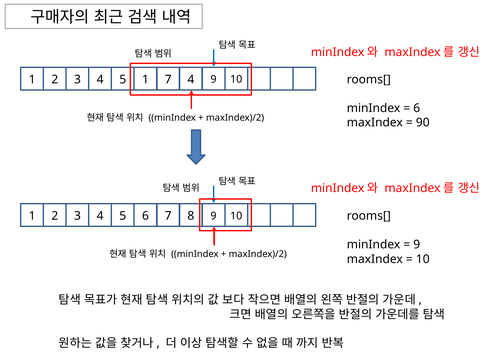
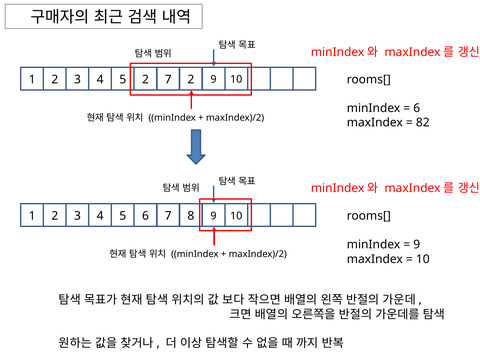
3 1: 1 -> 2 (145, 80)
5 4: 4 -> 2 (191, 80)
90: 90 -> 82 (423, 123)
